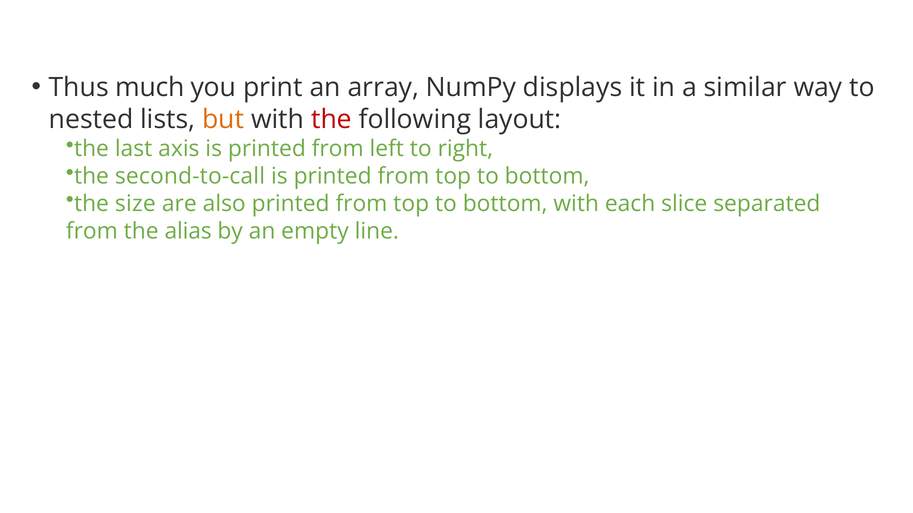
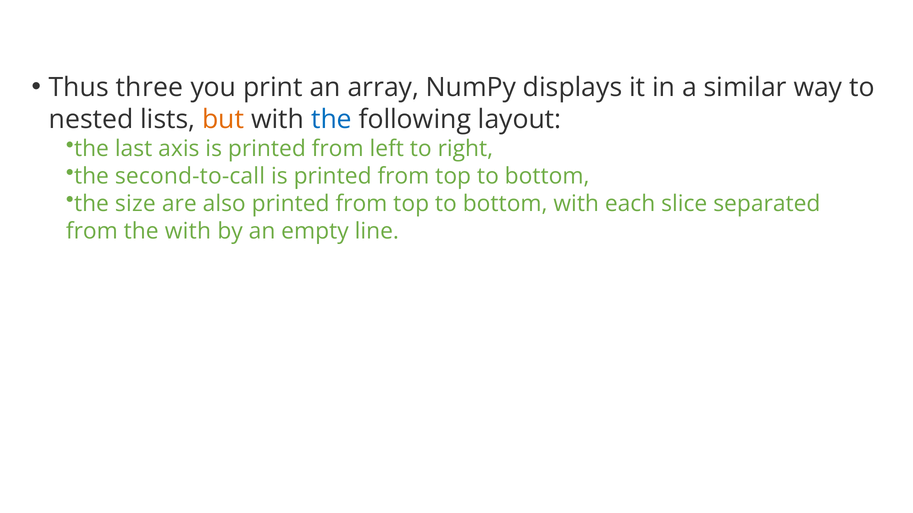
much: much -> three (150, 88)
the colour: red -> blue (331, 120)
the alias: alias -> with (188, 231)
